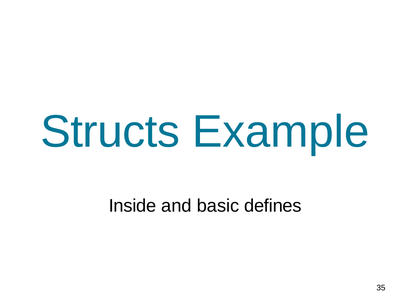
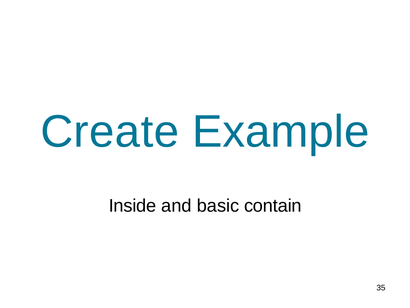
Structs: Structs -> Create (110, 132)
defines: defines -> contain (273, 206)
